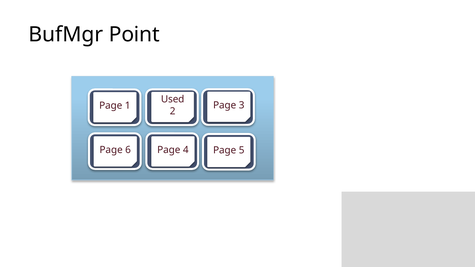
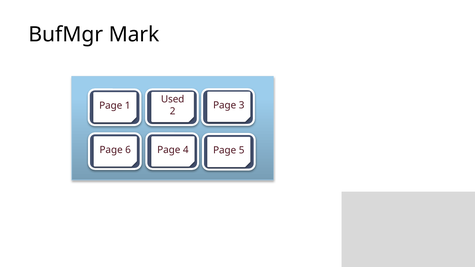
Point: Point -> Mark (134, 34)
